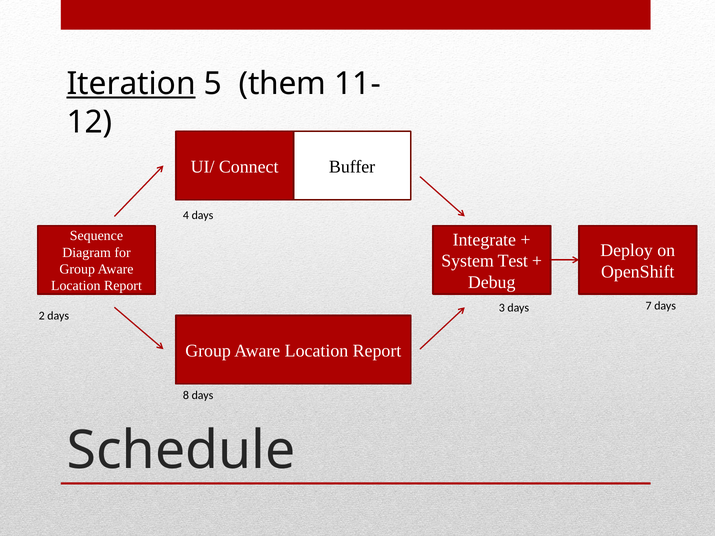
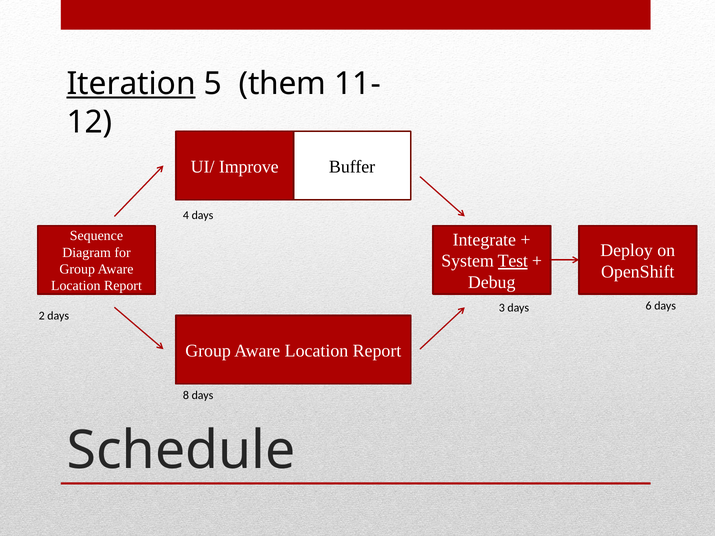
Connect: Connect -> Improve (249, 167)
Test underline: none -> present (513, 261)
7: 7 -> 6 (649, 306)
